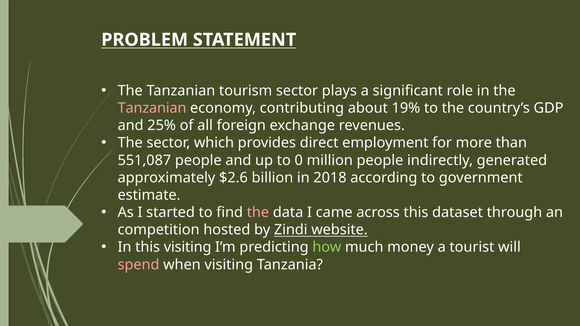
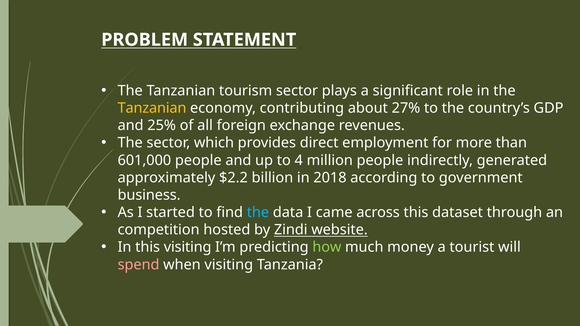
Tanzanian colour: pink -> yellow (152, 108)
19%: 19% -> 27% (406, 108)
551,087: 551,087 -> 601,000 (144, 160)
0: 0 -> 4 (299, 160)
$2.6: $2.6 -> $2.2 (233, 178)
estimate: estimate -> business (149, 195)
the colour: pink -> light blue (258, 213)
